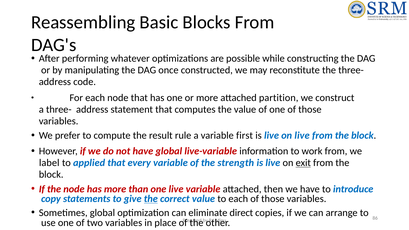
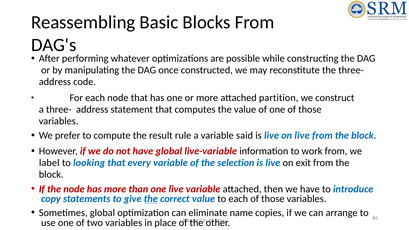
first: first -> said (245, 136)
applied: applied -> looking (89, 163)
strength: strength -> selection (236, 163)
exit underline: present -> none (303, 163)
direct: direct -> name (241, 213)
